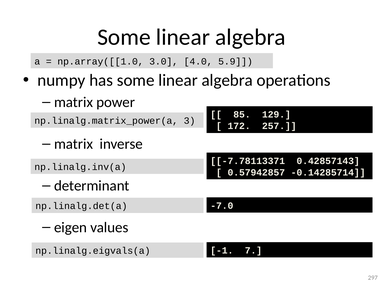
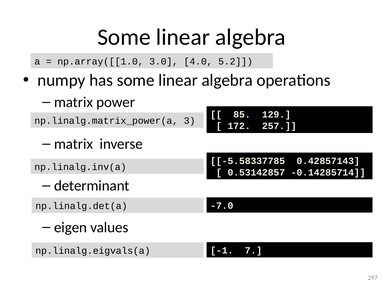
5.9: 5.9 -> 5.2 (235, 61)
-7.78113371: -7.78113371 -> -5.58337785 (248, 161)
0.57942857: 0.57942857 -> 0.53142857 (256, 173)
